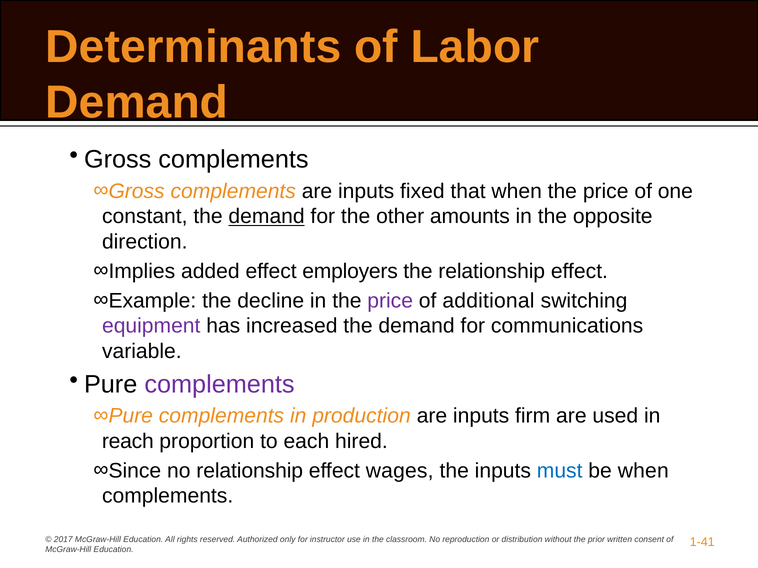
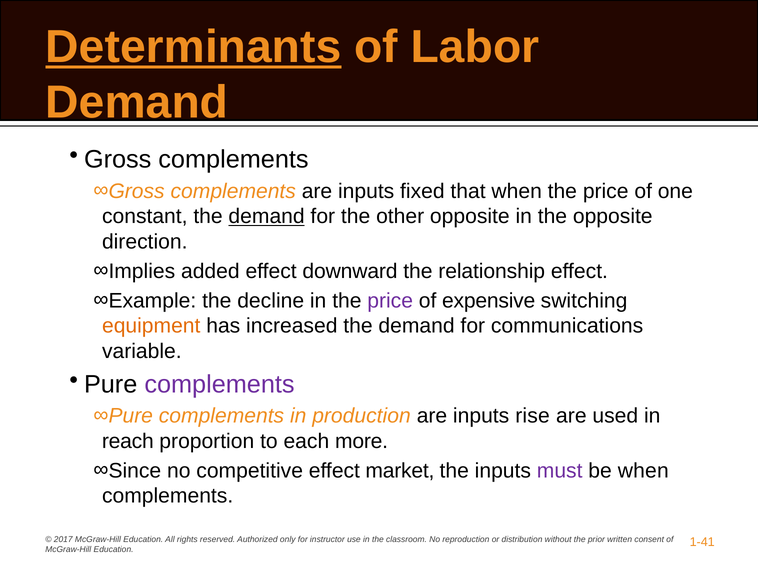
Determinants underline: none -> present (193, 47)
other amounts: amounts -> opposite (470, 217)
employers: employers -> downward (350, 271)
additional: additional -> expensive (489, 301)
equipment colour: purple -> orange (151, 326)
firm: firm -> rise (533, 416)
hired: hired -> more (362, 442)
no relationship: relationship -> competitive (250, 471)
wages: wages -> market (400, 471)
must colour: blue -> purple (560, 471)
